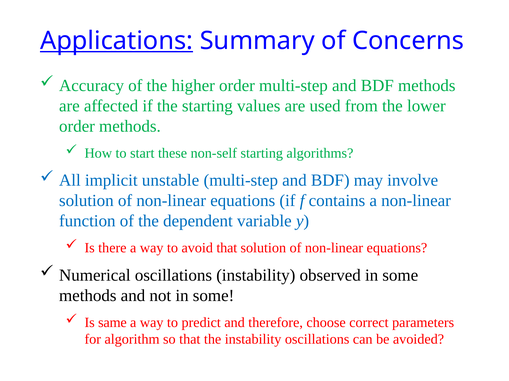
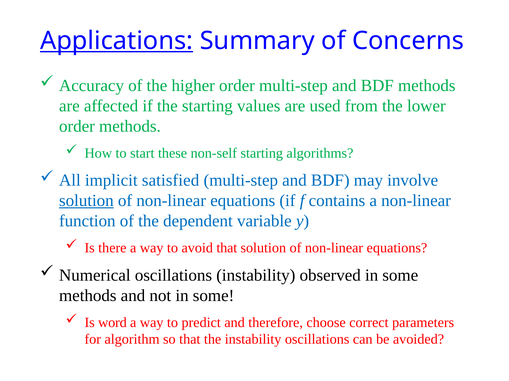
unstable: unstable -> satisfied (171, 181)
solution underline: none -> present (86, 201)
same: same -> word (112, 323)
